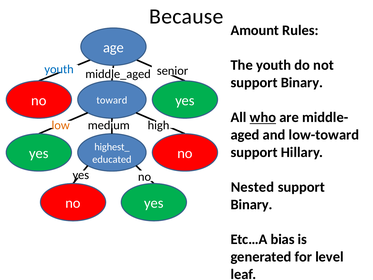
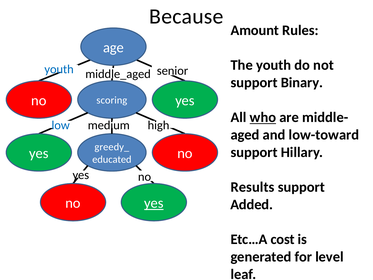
toward: toward -> scoring (112, 100)
low colour: orange -> blue (61, 125)
highest_: highest_ -> greedy_ (112, 147)
Nested: Nested -> Results (253, 187)
yes underline: none -> present (154, 203)
Binary: Binary -> Added (252, 204)
bias: bias -> cost (283, 239)
